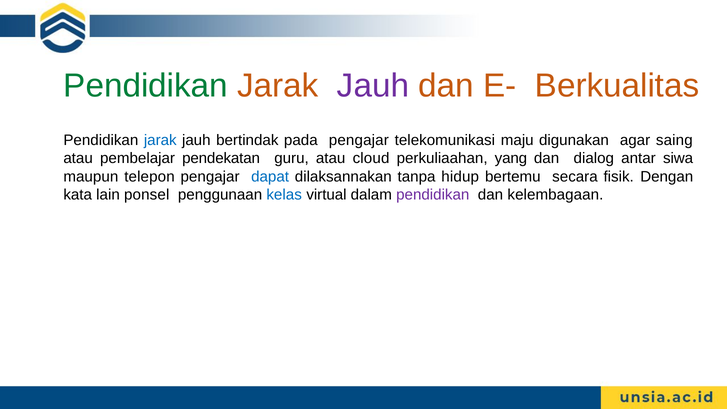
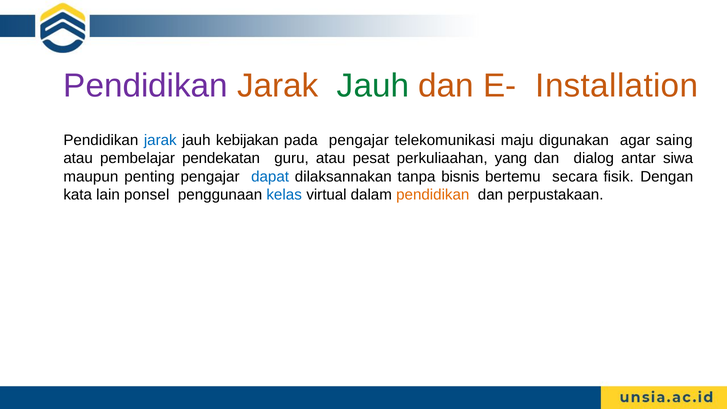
Pendidikan colour: green -> purple (146, 86)
Jauh colour: purple -> green (373, 86)
Berkualitas: Berkualitas -> Installation (617, 86)
bertindak: bertindak -> kebijakan (247, 140)
cloud: cloud -> pesat (371, 158)
telepon: telepon -> penting (149, 176)
hidup: hidup -> bisnis (460, 176)
pendidikan colour: purple -> orange (433, 194)
kelembagaan: kelembagaan -> perpustakaan (555, 194)
